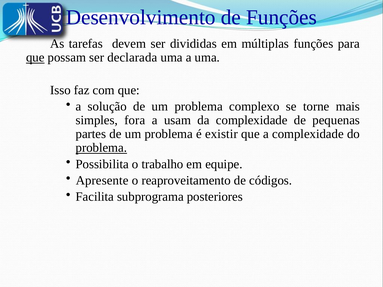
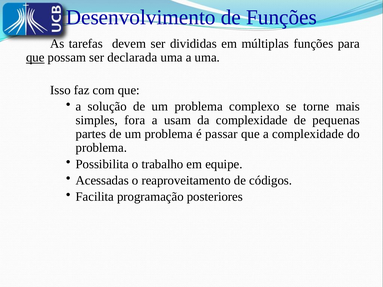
existir: existir -> passar (221, 134)
problema underline: present -> none (101, 148)
Apresente: Apresente -> Acessadas (102, 181)
subprograma: subprograma -> programação (150, 197)
